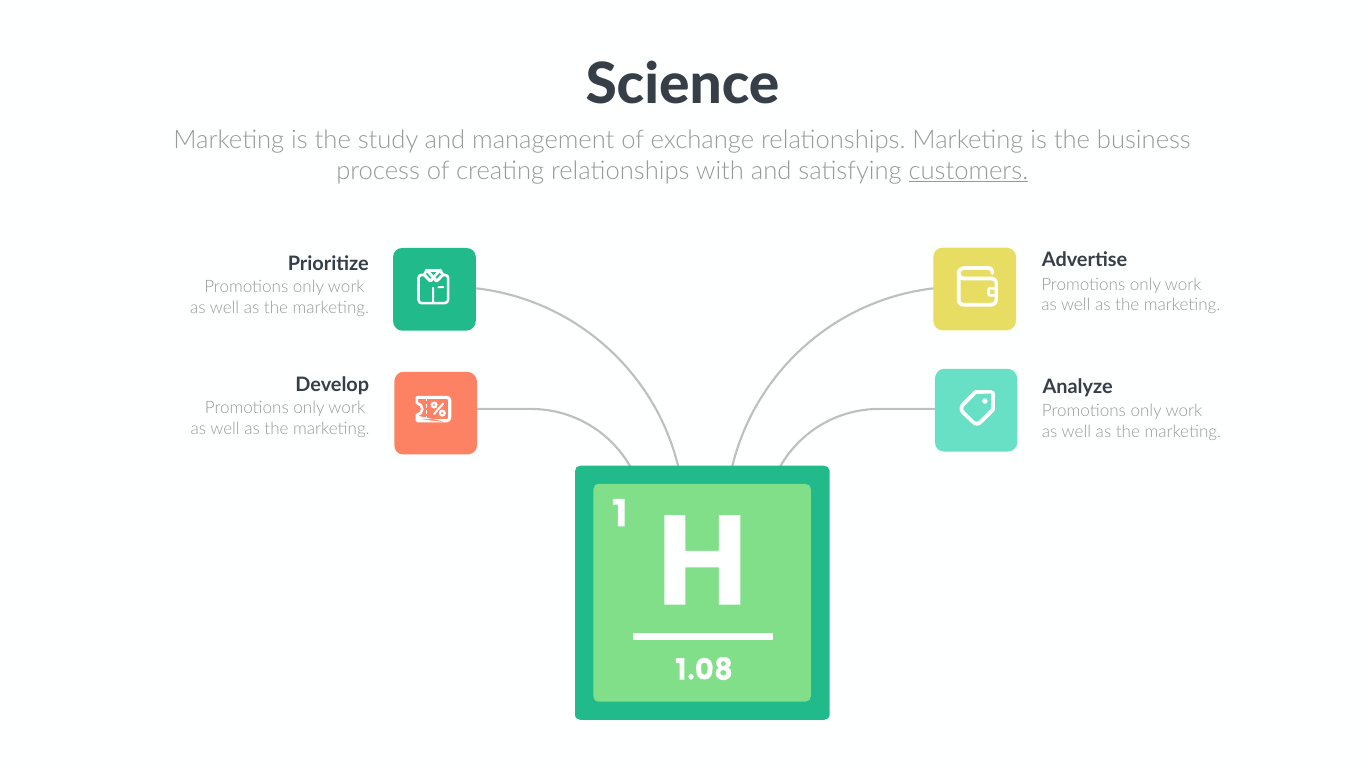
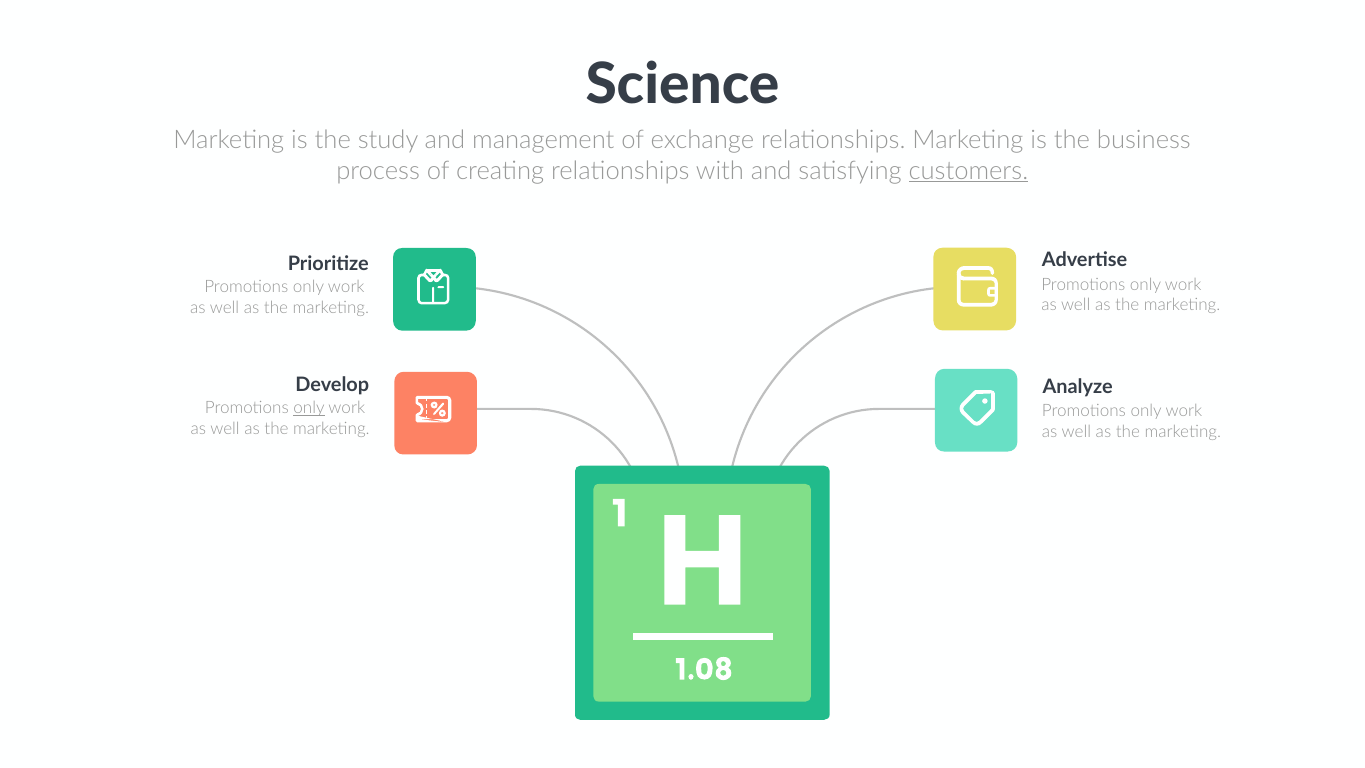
only underline: none -> present (309, 408)
